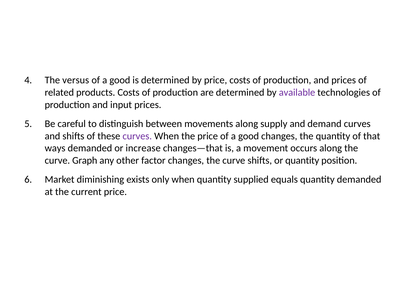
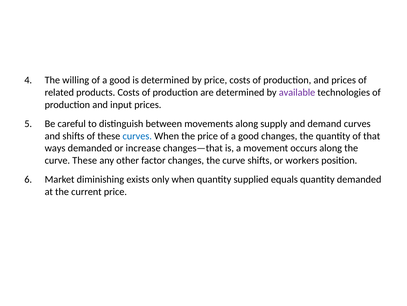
versus: versus -> willing (76, 80)
curves colour: purple -> blue (137, 136)
curve Graph: Graph -> These (85, 160)
or quantity: quantity -> workers (302, 160)
